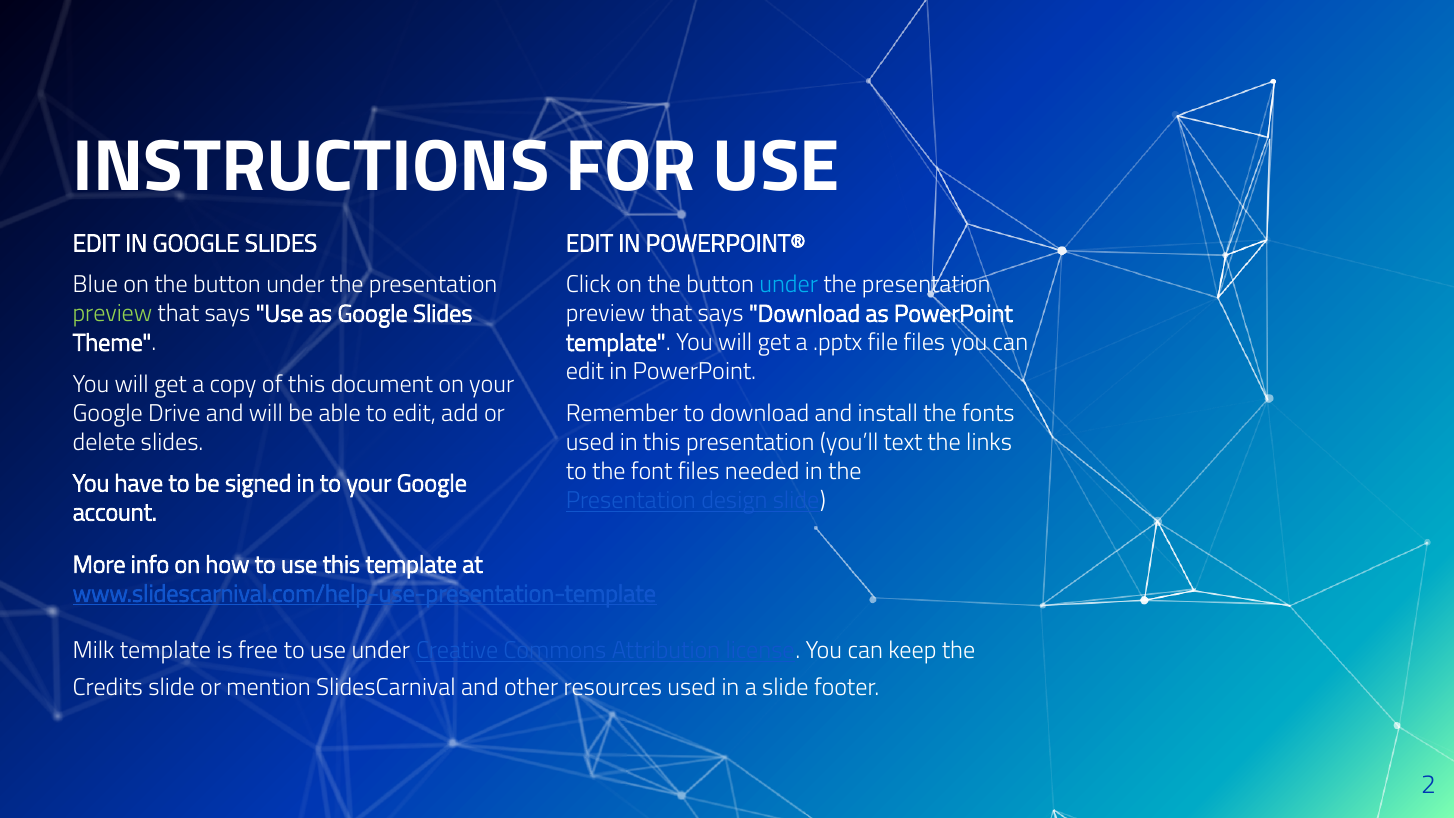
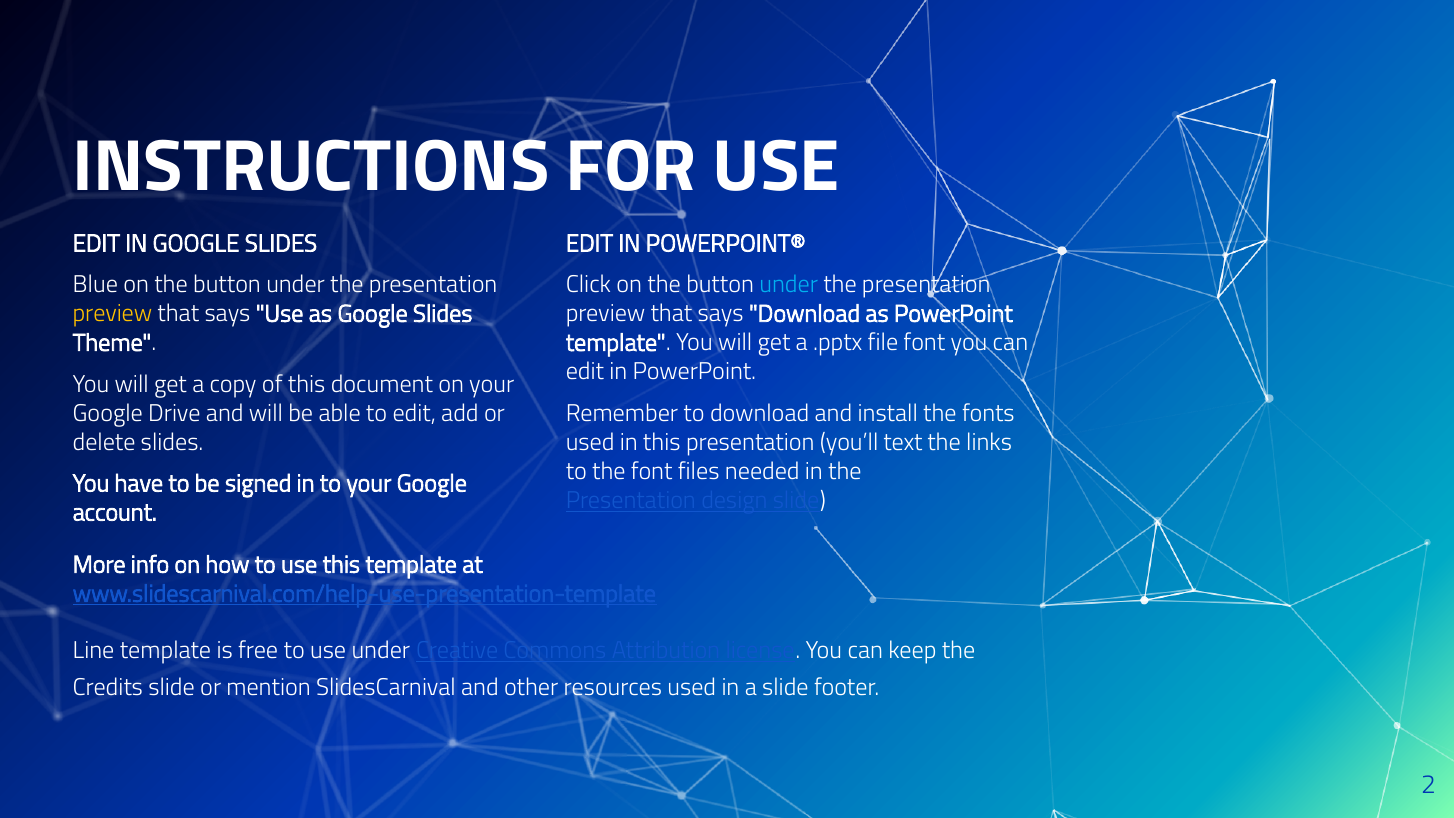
preview colour: light green -> yellow (112, 314)
file files: files -> font (924, 343)
Milk: Milk -> Line (94, 651)
